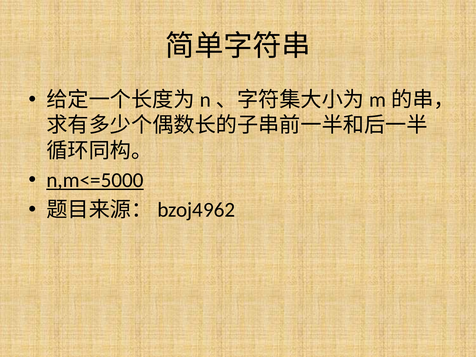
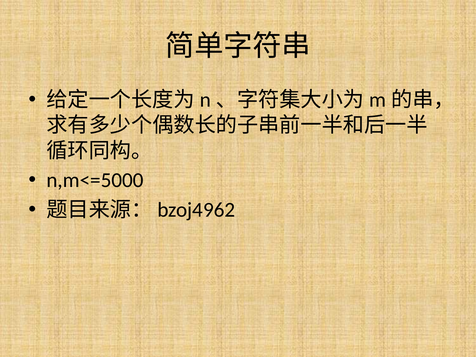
n,m<=5000 underline: present -> none (95, 180)
